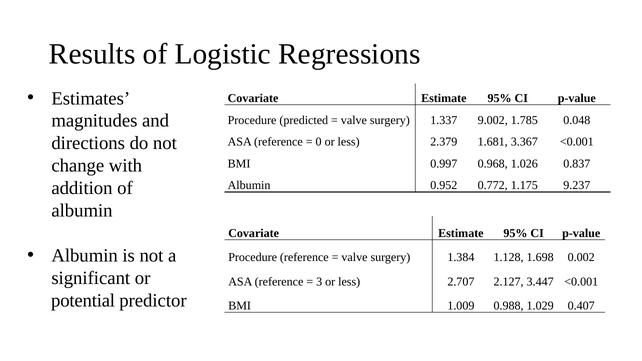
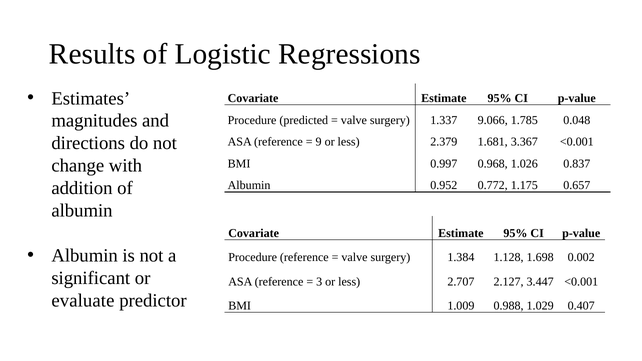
9.002: 9.002 -> 9.066 (493, 120)
0: 0 -> 9 (319, 142)
9.237: 9.237 -> 0.657 (577, 186)
potential: potential -> evaluate (83, 301)
